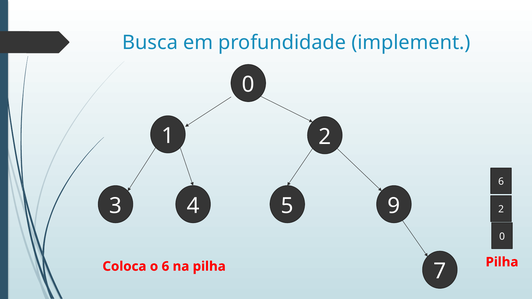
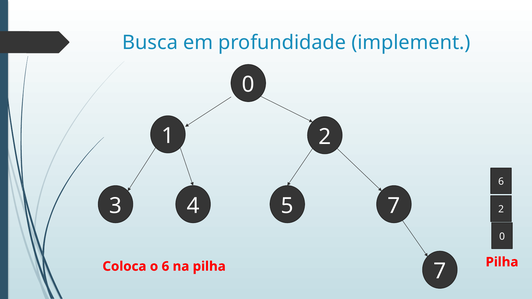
5 9: 9 -> 7 (394, 206)
